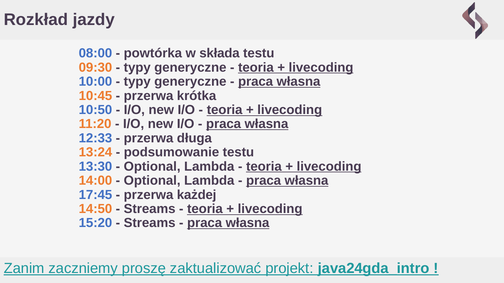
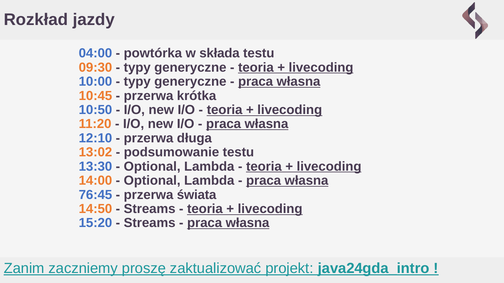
08:00: 08:00 -> 04:00 (95, 53)
12:33: 12:33 -> 12:10 (95, 138)
13:24: 13:24 -> 13:02 (95, 153)
17:45: 17:45 -> 76:45 (95, 195)
każdej: każdej -> świata (197, 195)
